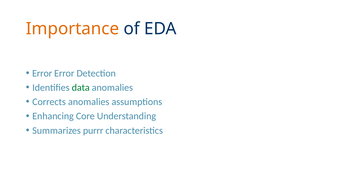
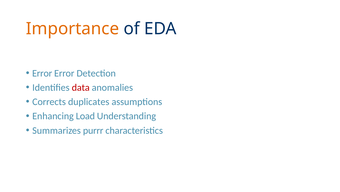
data colour: green -> red (81, 87)
Corrects anomalies: anomalies -> duplicates (89, 101)
Core: Core -> Load (85, 116)
